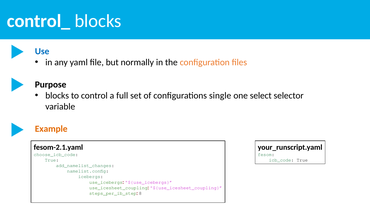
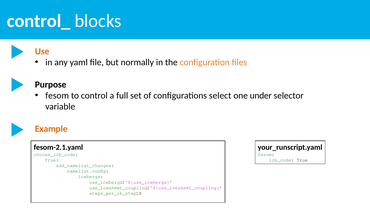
Use colour: blue -> orange (42, 51)
blocks: blocks -> fesom (57, 96)
single: single -> select (220, 96)
select: select -> under (261, 96)
